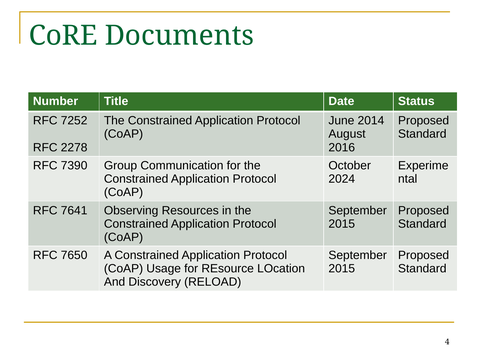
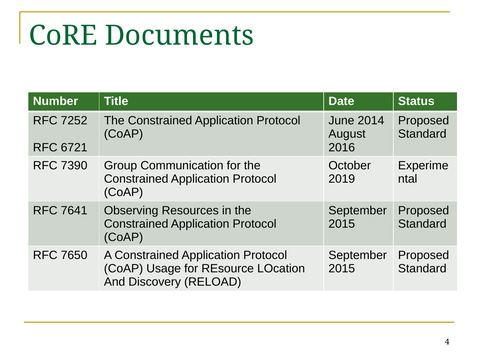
2278: 2278 -> 6721 (74, 148)
2024: 2024 -> 2019 (342, 179)
